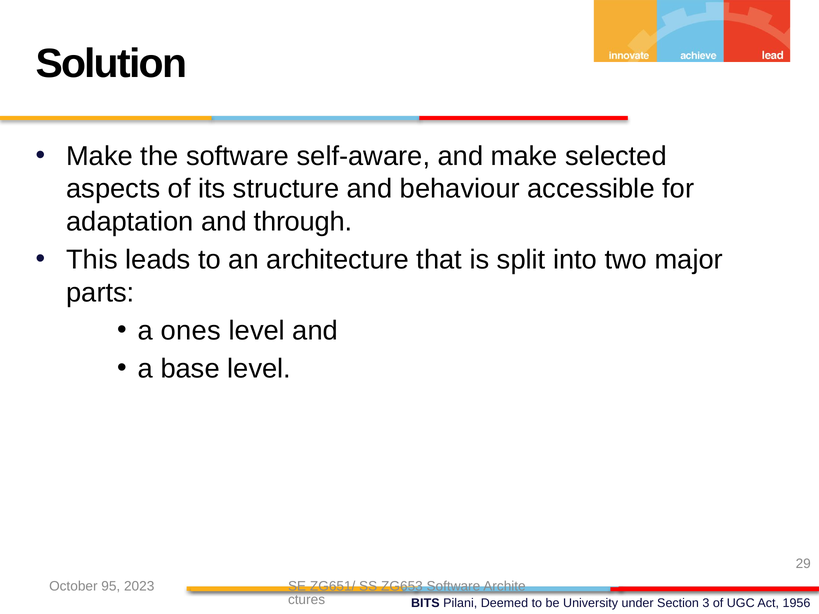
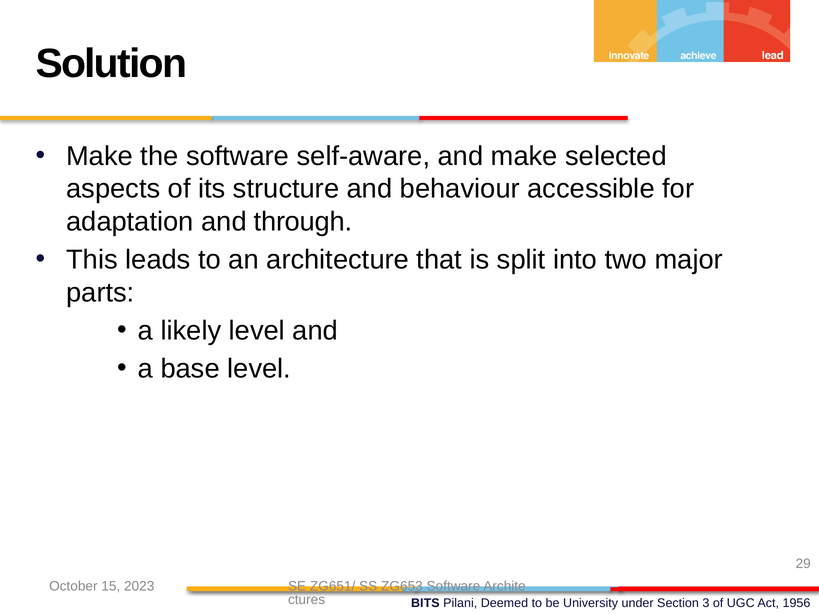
ones: ones -> likely (191, 331)
95: 95 -> 15 (111, 587)
